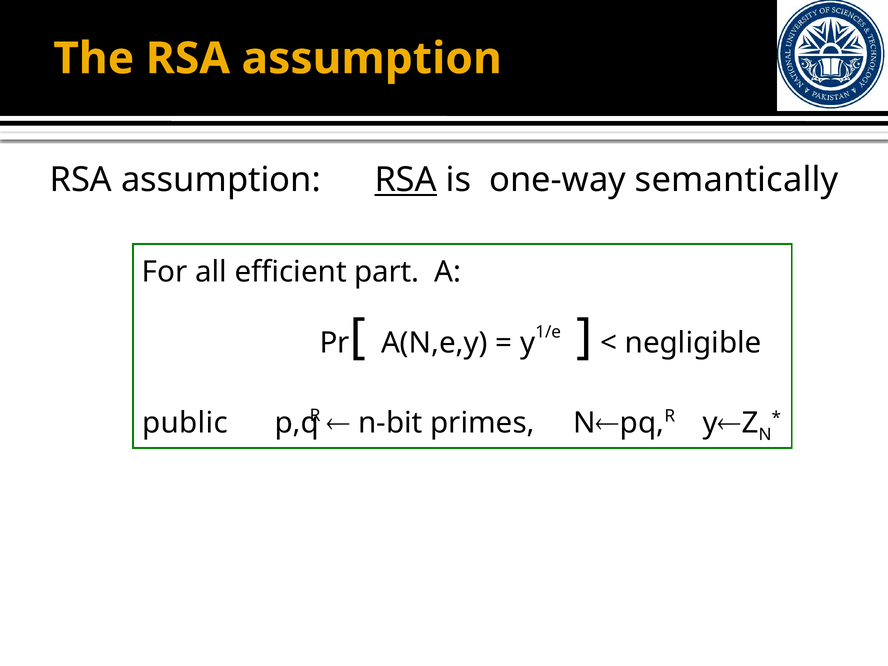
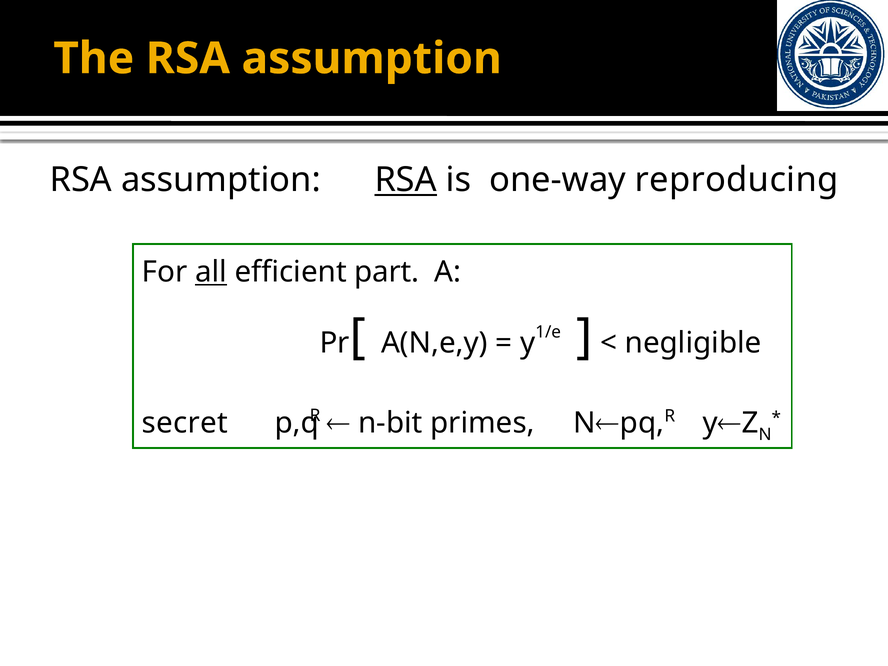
semantically: semantically -> reproducing (737, 180)
all underline: none -> present (211, 272)
public: public -> secret (185, 423)
